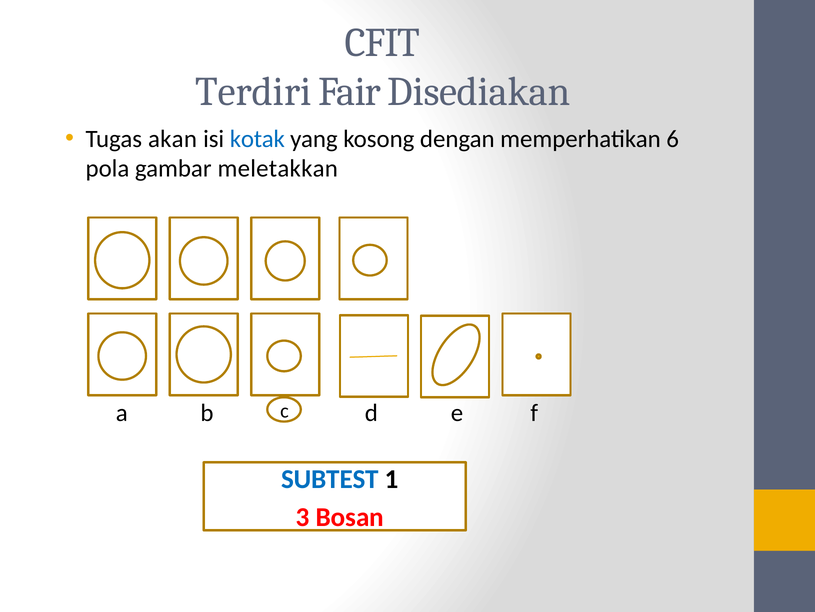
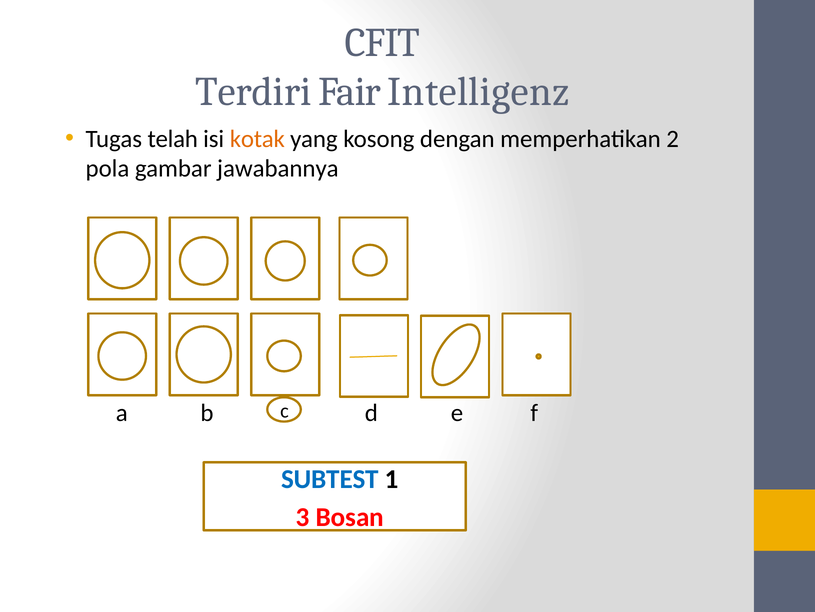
Disediakan: Disediakan -> Intelligenz (479, 92)
akan: akan -> telah (173, 139)
kotak colour: blue -> orange (257, 139)
6: 6 -> 2 (673, 139)
meletakkan: meletakkan -> jawabannya (278, 169)
